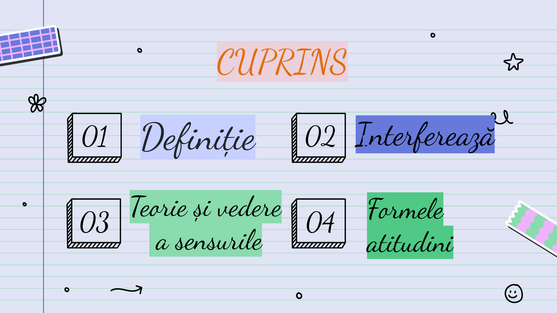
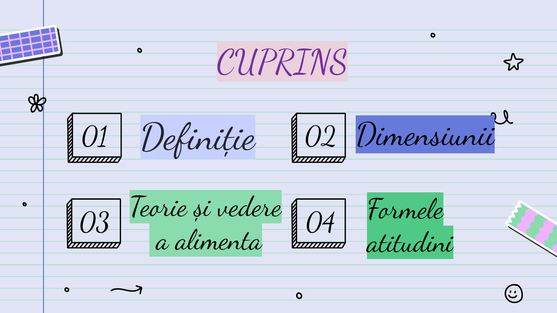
CUPRINS colour: orange -> purple (282, 61)
Interferează: Interferează -> Dimensiunii (425, 134)
sensurile: sensurile -> alimenta (219, 240)
